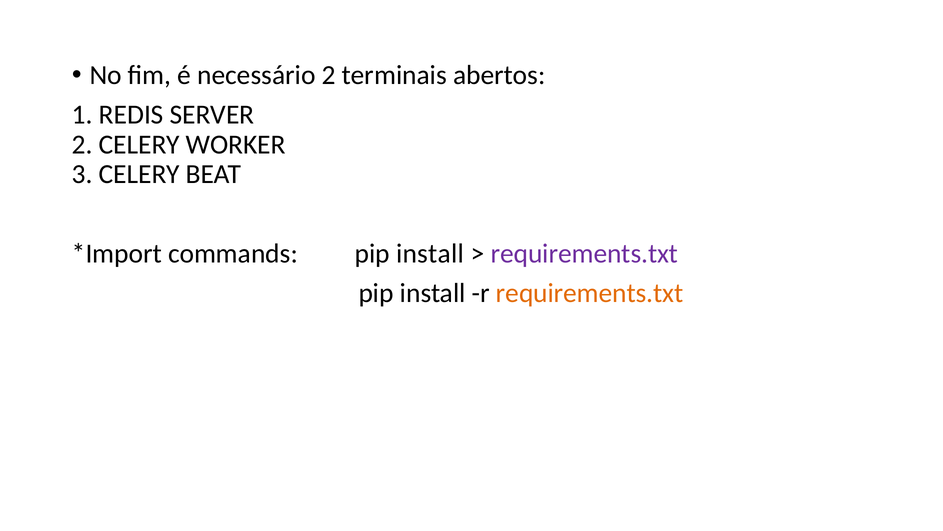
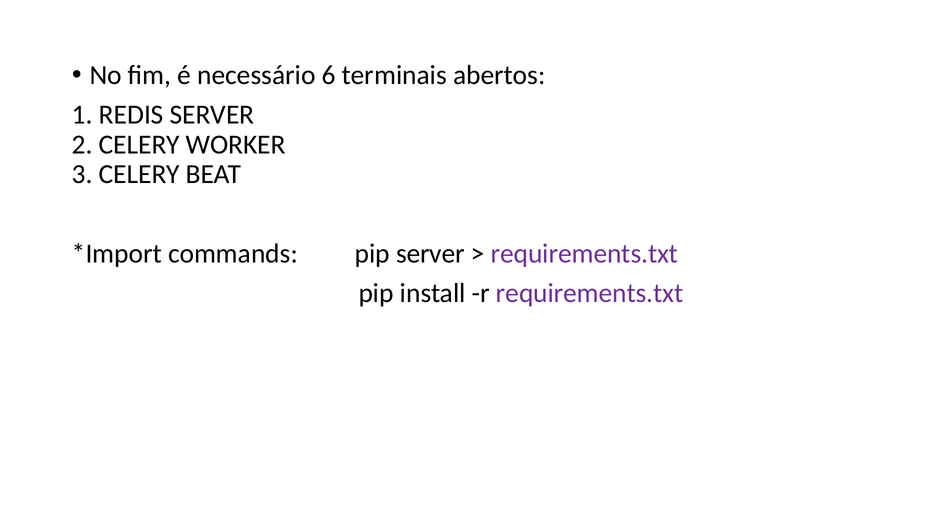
necessário 2: 2 -> 6 (329, 75)
commands pip install: install -> server (430, 253)
requirements.txt colour: orange -> purple (590, 293)
